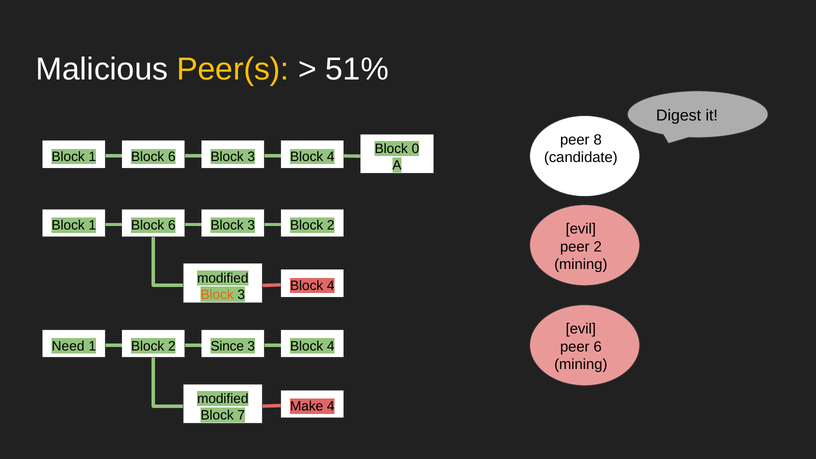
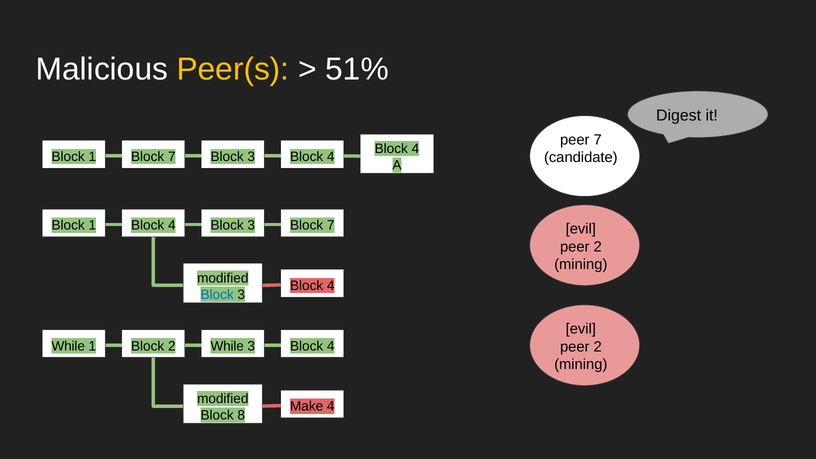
peer 8: 8 -> 7 (598, 140)
0: 0 -> 4 (415, 149)
6: 6 -> 7 (172, 157)
6: 6 -> 4 (172, 225)
3 Block 2: 2 -> 7 (331, 225)
Block colour: orange -> blue (217, 295)
Need: Need -> While (68, 346)
2 Since: Since -> While (227, 346)
6: 6 -> 2 (598, 347)
7: 7 -> 8 (241, 415)
